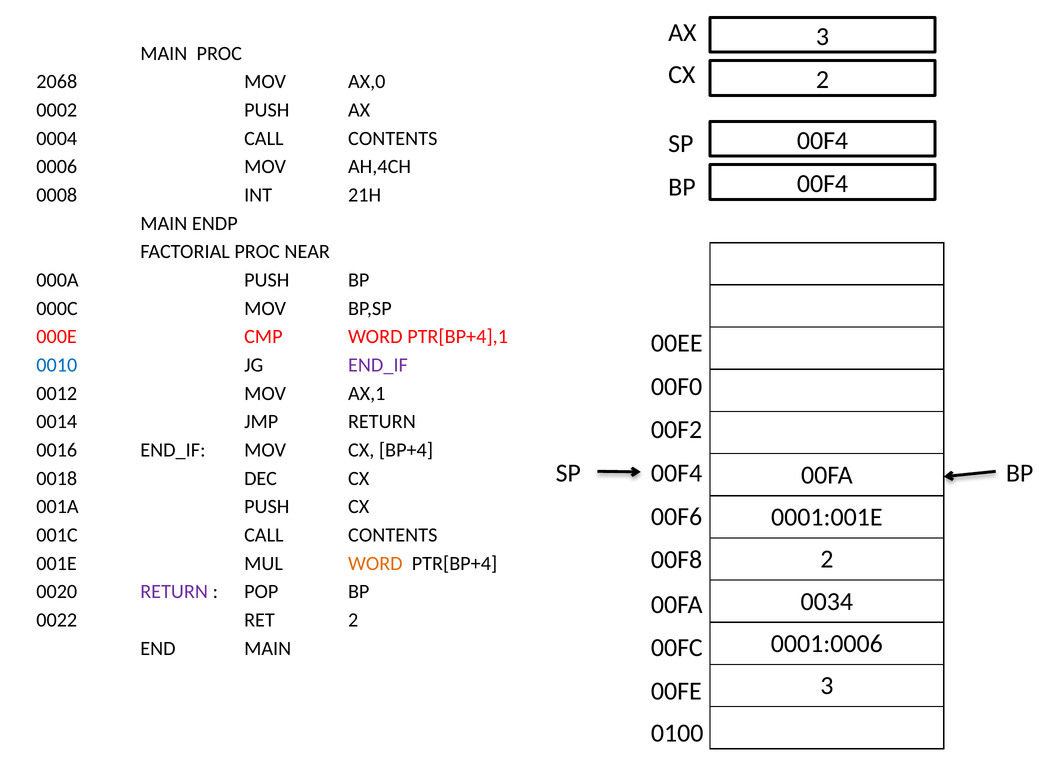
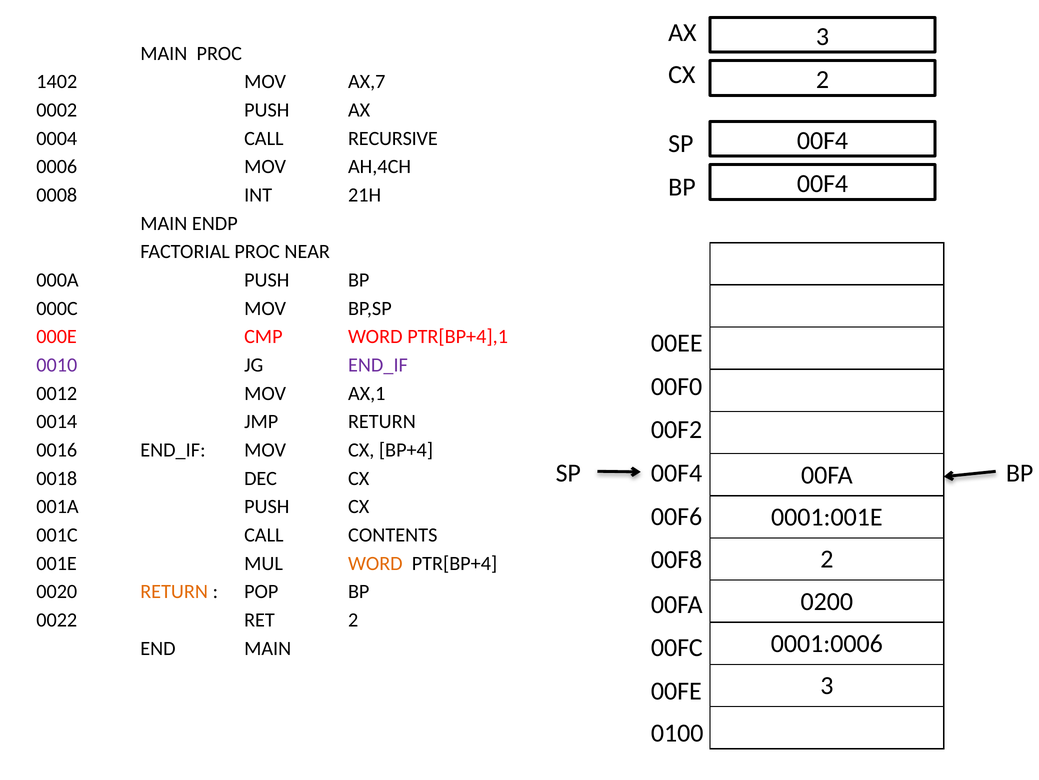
2068: 2068 -> 1402 (57, 82)
AX,0: AX,0 -> AX,7 (367, 82)
0004 CALL CONTENTS: CONTENTS -> RECURSIVE (393, 138)
0010 colour: blue -> purple (57, 365)
RETURN colour: purple -> orange (174, 591)
0034: 0034 -> 0200 (827, 601)
